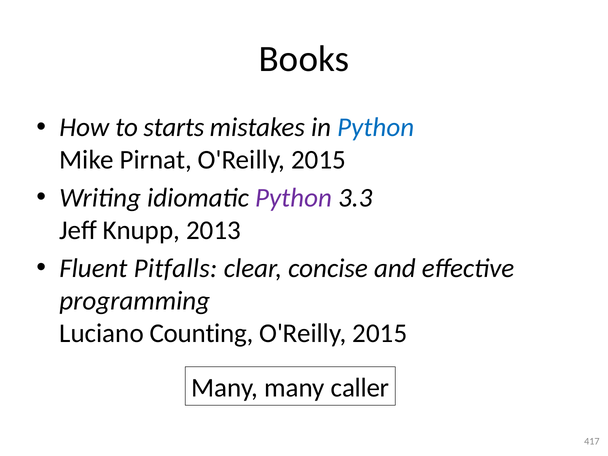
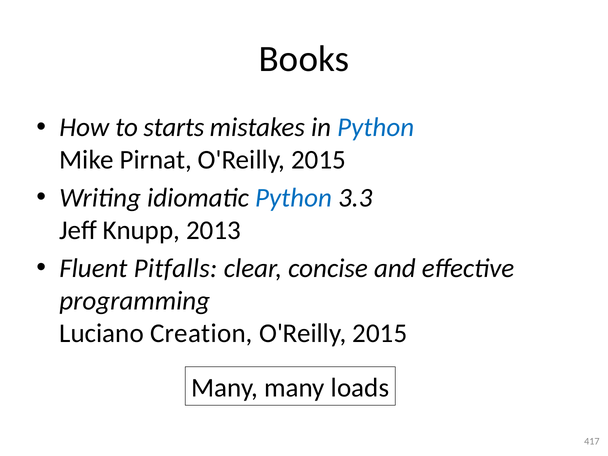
Python colour: purple -> blue (293, 198)
Counting: Counting -> Creation (201, 333)
caller: caller -> loads (360, 388)
